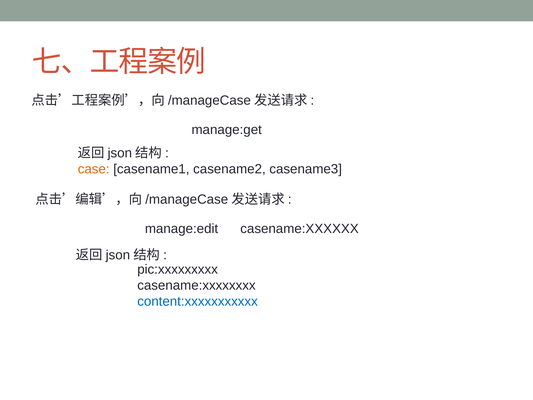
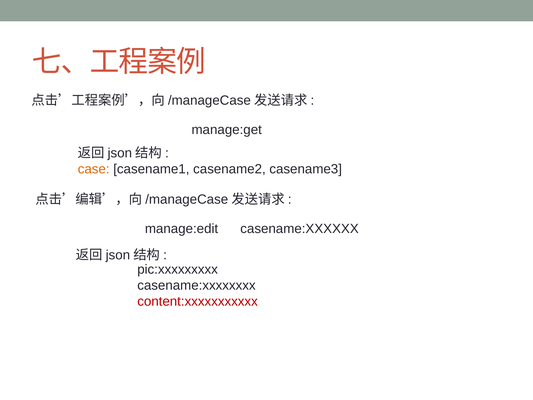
content:xxxxxxxxxxx colour: blue -> red (198, 301)
